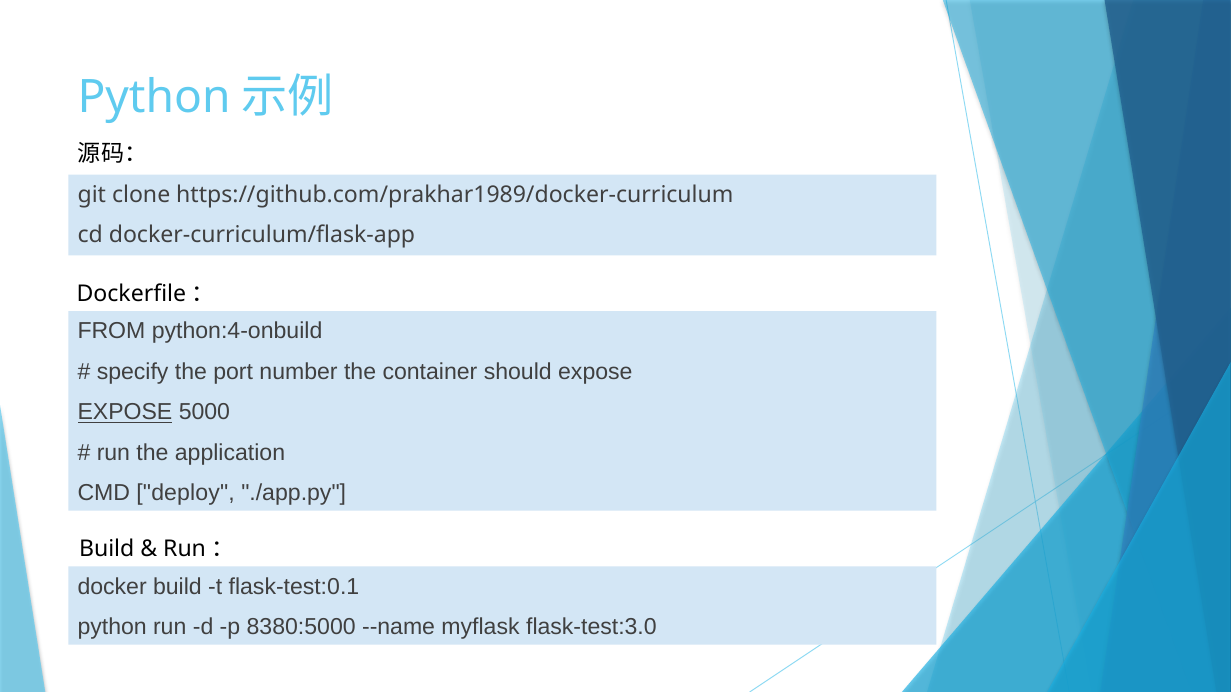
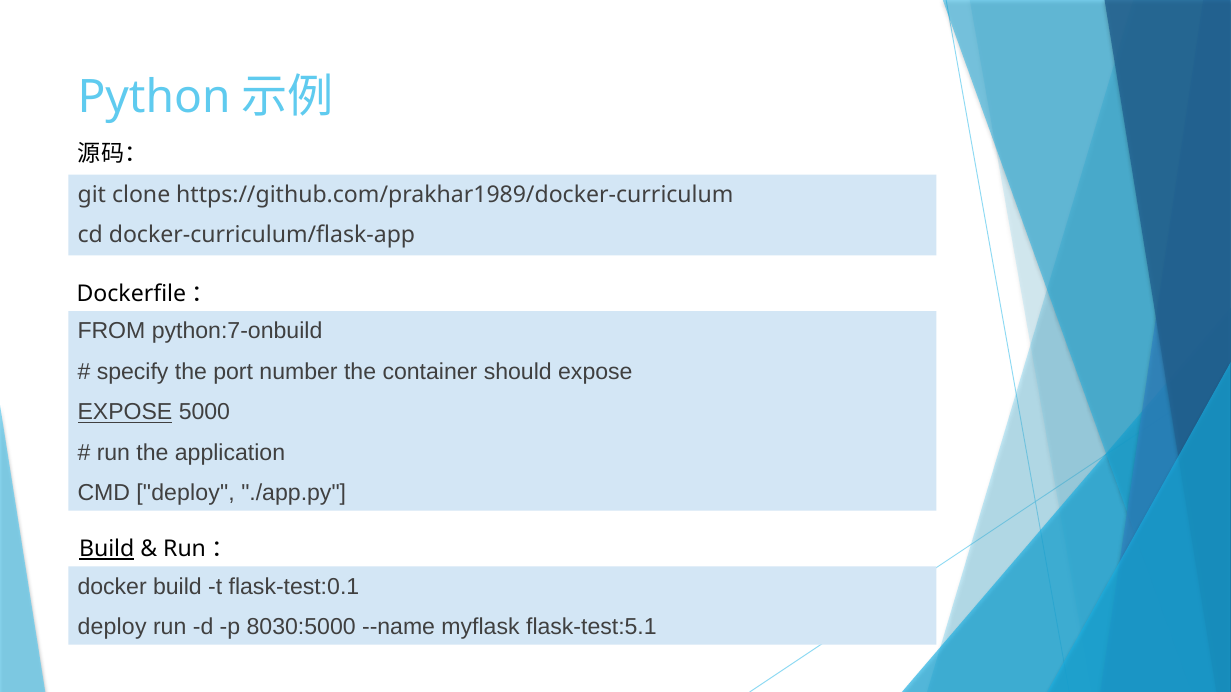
python:4-onbuild: python:4-onbuild -> python:7-onbuild (237, 331)
Build underline: none -> present (107, 550)
python: python -> deploy (112, 627)
8380:5000: 8380:5000 -> 8030:5000 (301, 627)
flask-test:3.0: flask-test:3.0 -> flask-test:5.1 (591, 627)
